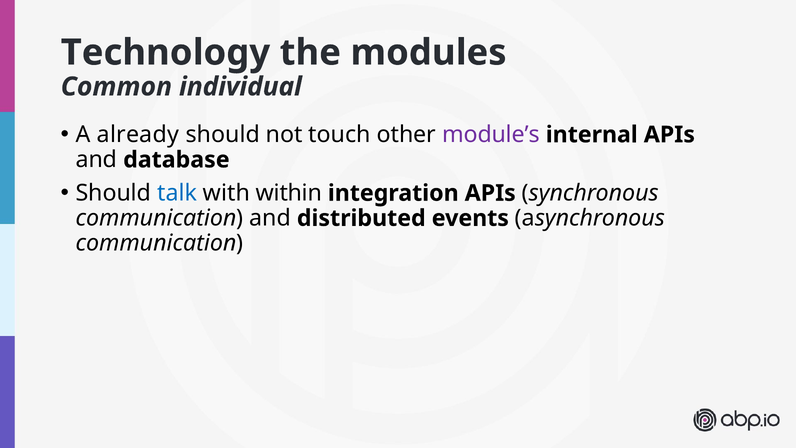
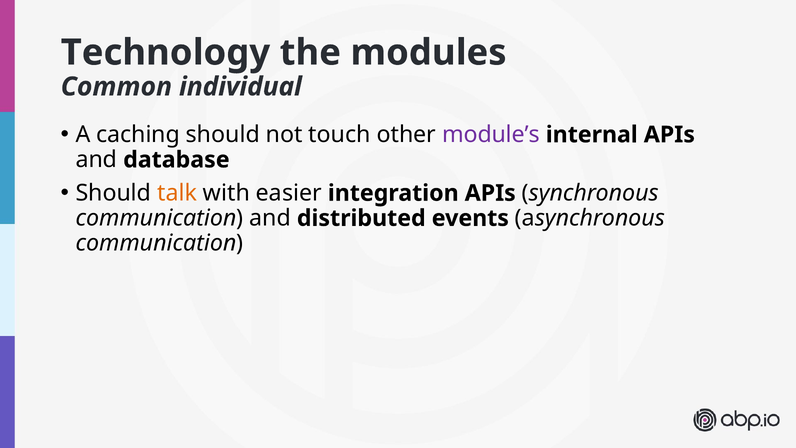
already: already -> caching (138, 135)
talk colour: blue -> orange (177, 193)
within: within -> easier (289, 193)
